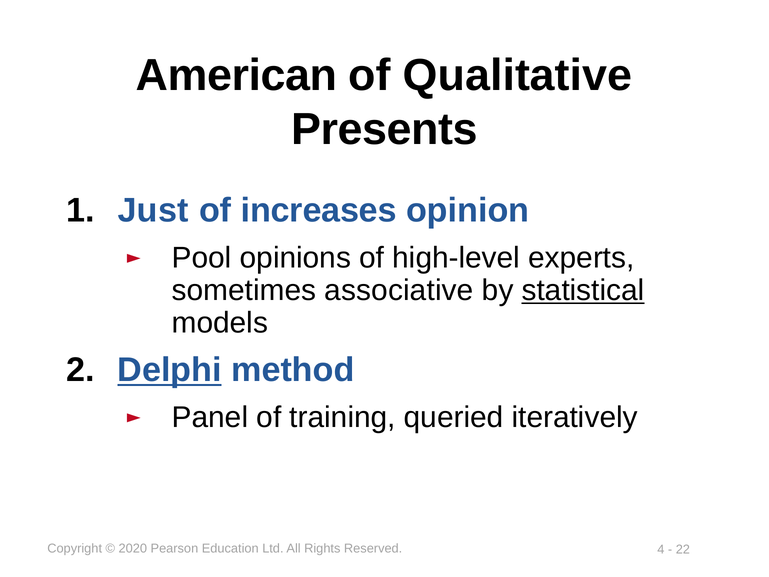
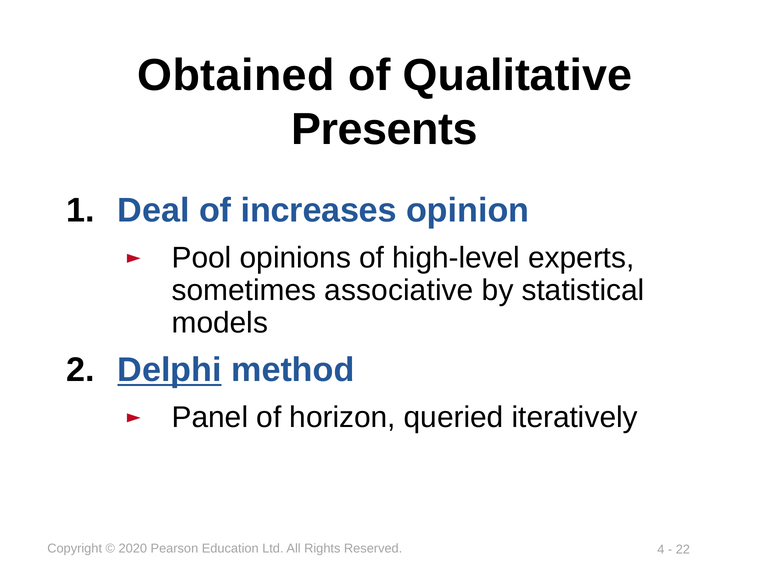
American: American -> Obtained (236, 76)
Just: Just -> Deal (153, 210)
statistical underline: present -> none (583, 290)
training: training -> horizon (343, 417)
